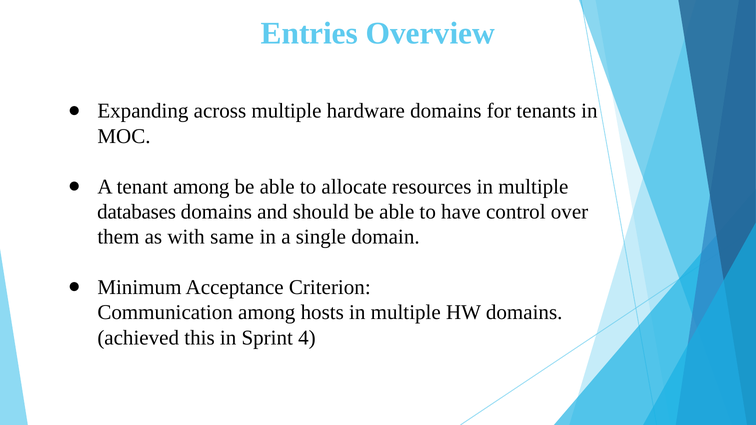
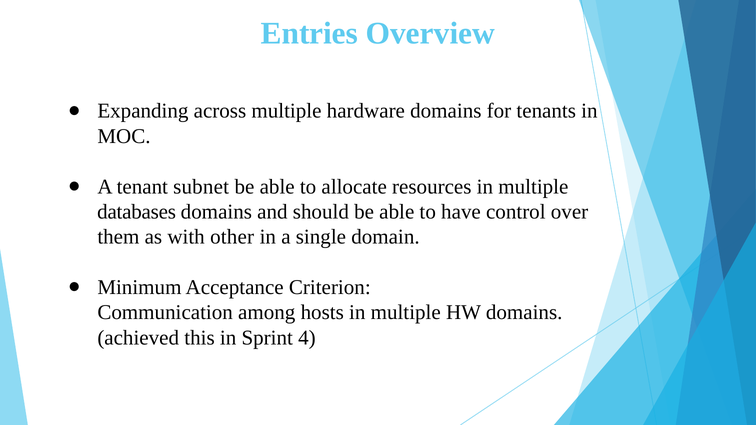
tenant among: among -> subnet (201, 187)
same: same -> other (232, 237)
